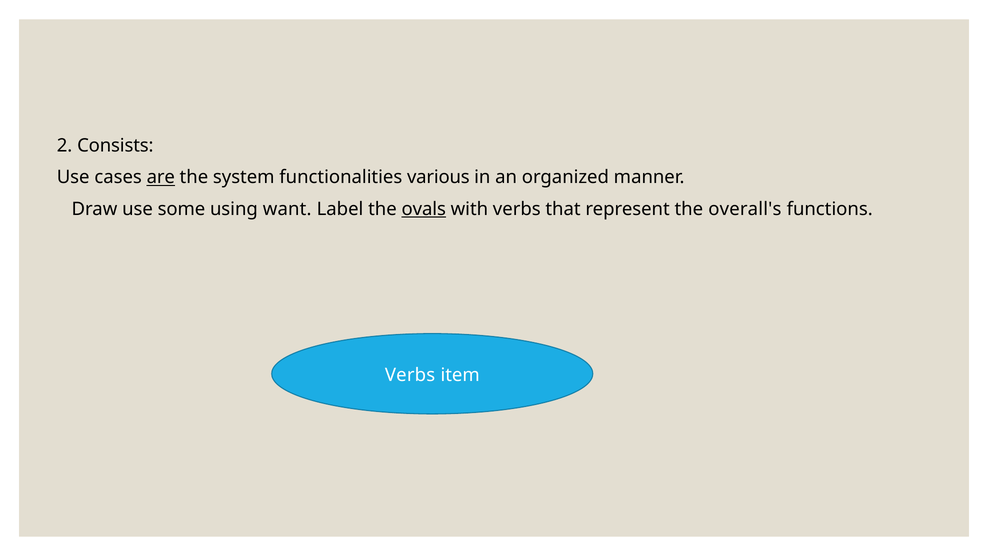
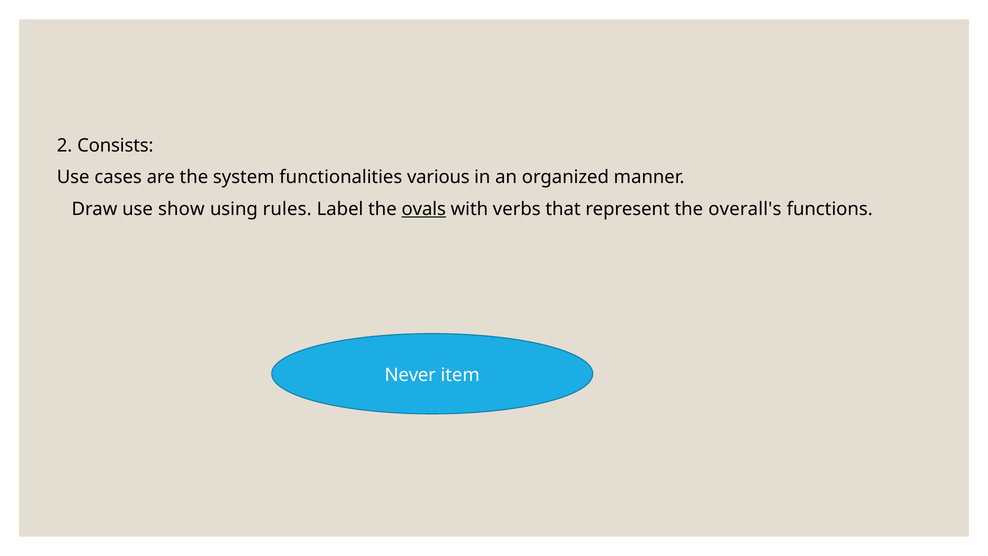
are underline: present -> none (161, 177)
some: some -> show (181, 209)
want: want -> rules (287, 209)
Verbs: Verbs -> Never (410, 375)
